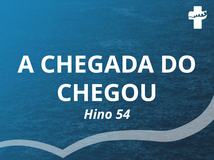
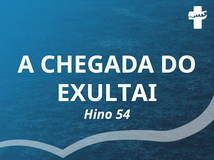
CHEGOU: CHEGOU -> EXULTAI (107, 93)
